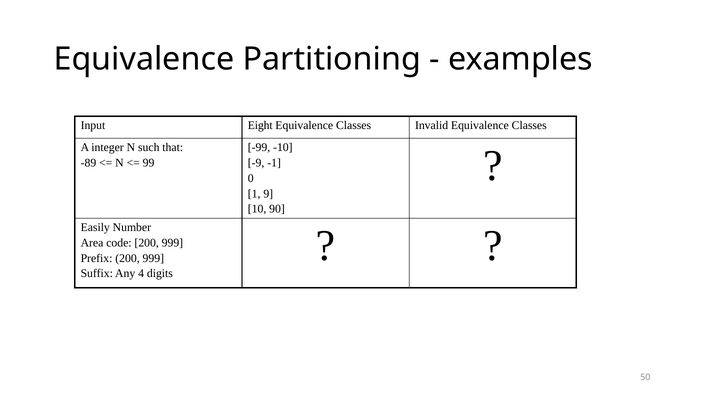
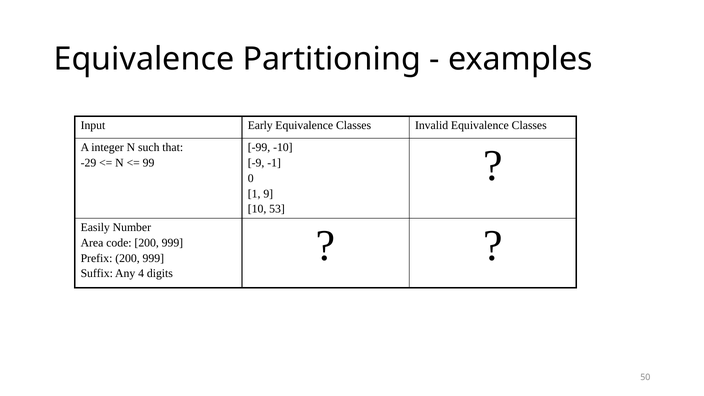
Eight: Eight -> Early (260, 126)
-89: -89 -> -29 (88, 163)
90: 90 -> 53 (277, 209)
